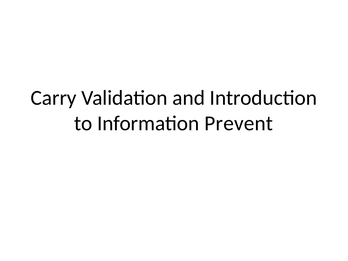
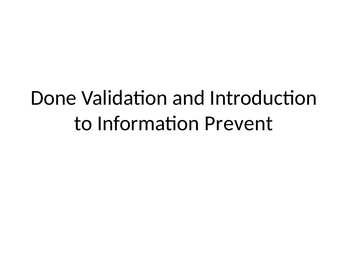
Carry: Carry -> Done (54, 98)
